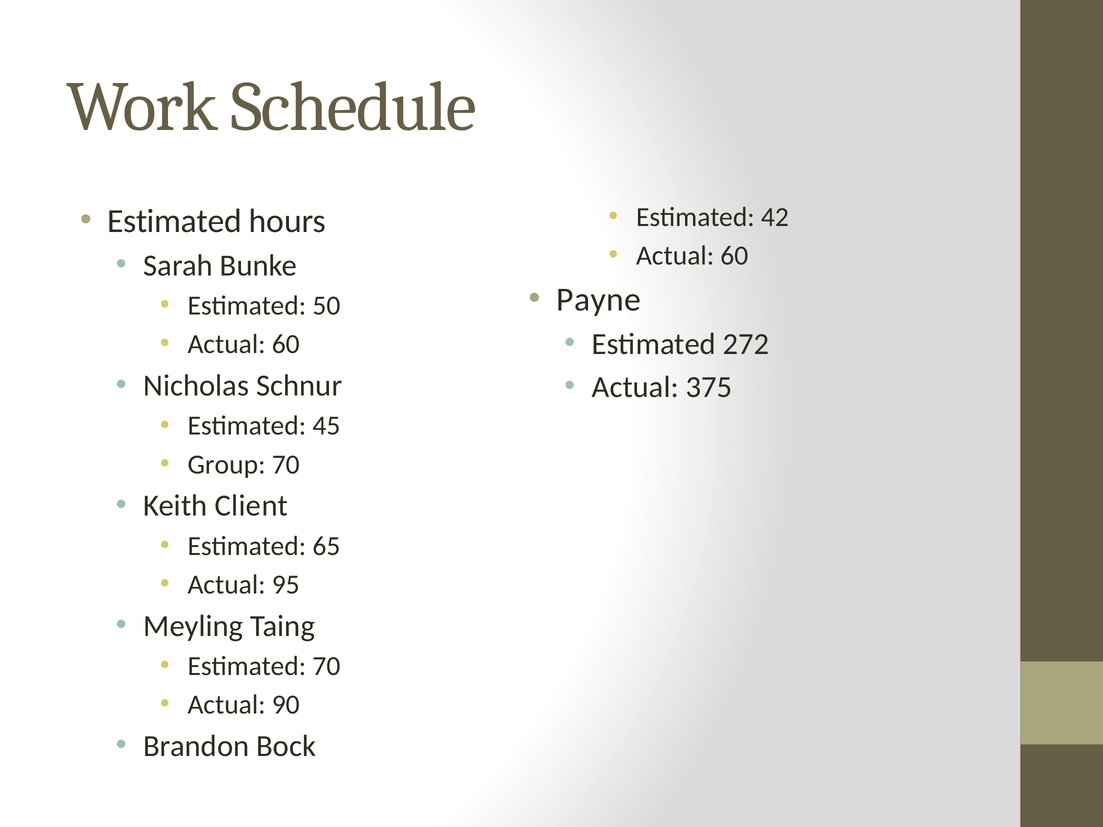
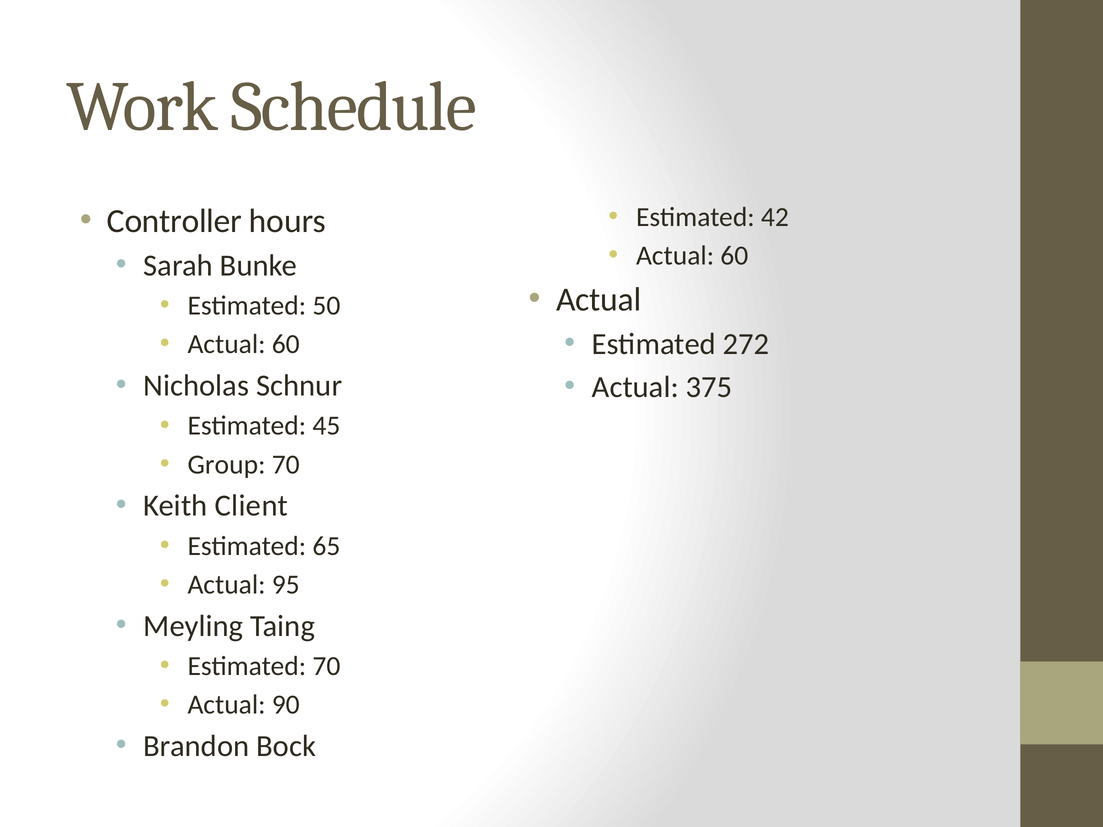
Estimated: Estimated -> Controller (174, 221)
Payne: Payne -> Actual (599, 299)
